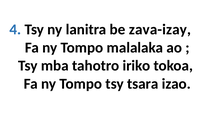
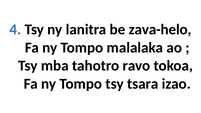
zava-izay: zava-izay -> zava-helo (160, 30)
iriko: iriko -> ravo (136, 66)
